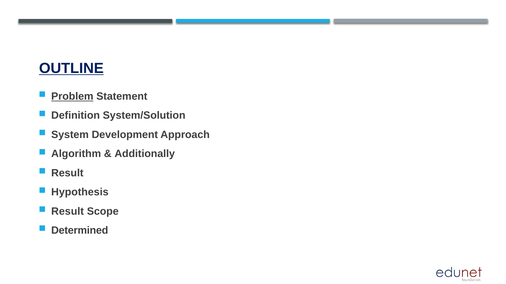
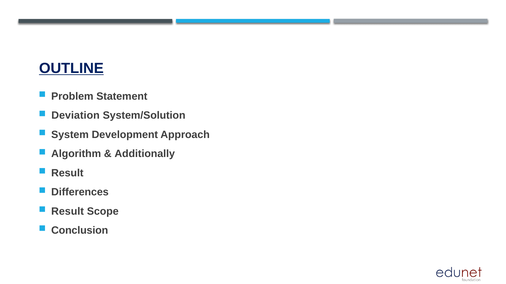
Problem underline: present -> none (72, 97)
Definition: Definition -> Deviation (76, 116)
Hypothesis: Hypothesis -> Differences (80, 193)
Determined: Determined -> Conclusion (80, 231)
